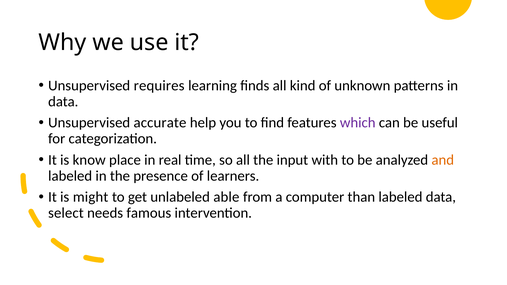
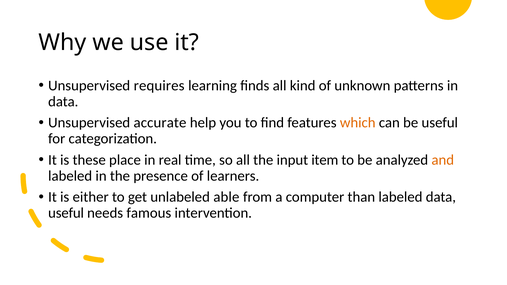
which colour: purple -> orange (358, 123)
know: know -> these (89, 160)
with: with -> item (325, 160)
might: might -> either (91, 197)
select: select -> useful (66, 213)
